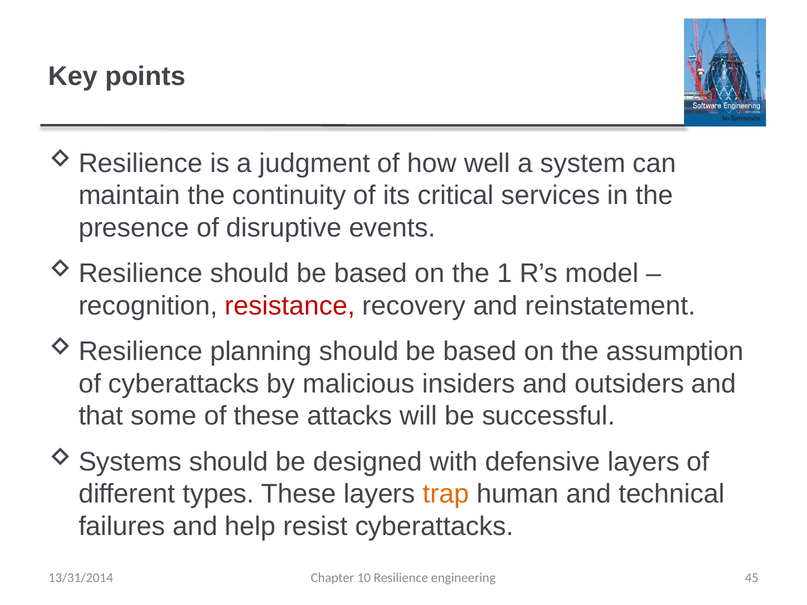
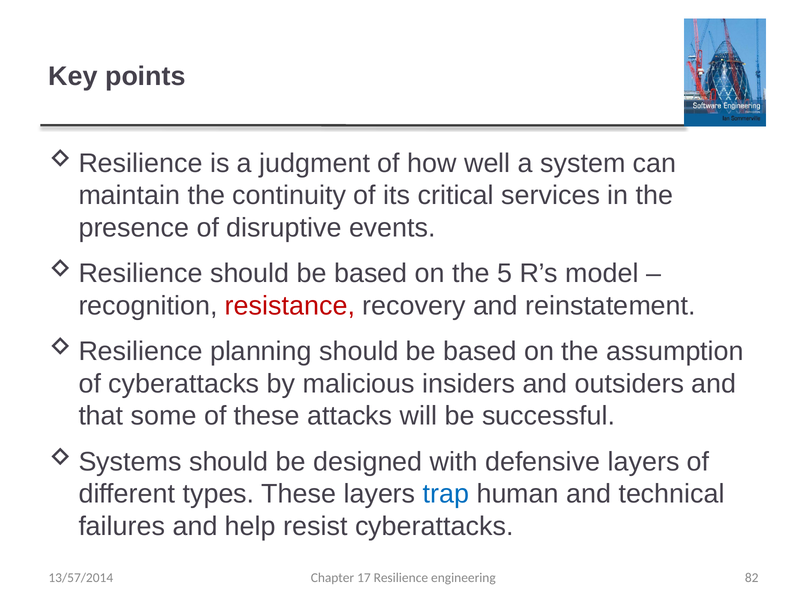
1: 1 -> 5 (505, 274)
trap colour: orange -> blue (446, 494)
10: 10 -> 17 (364, 578)
45: 45 -> 82 (752, 578)
13/31/2014: 13/31/2014 -> 13/57/2014 (81, 578)
